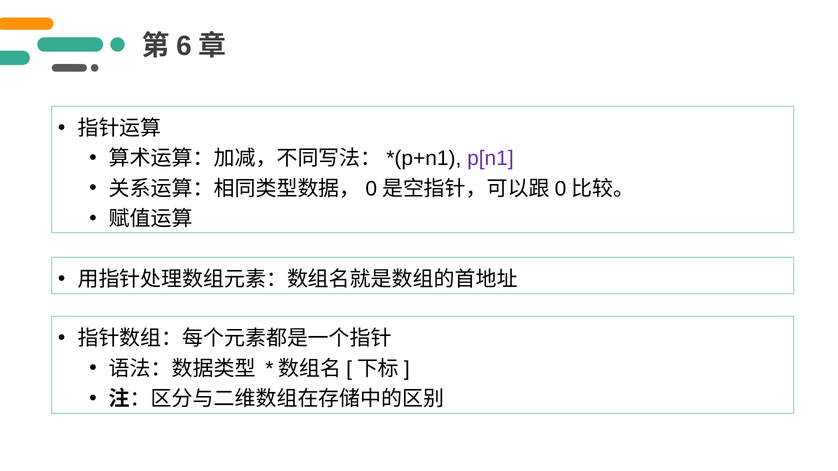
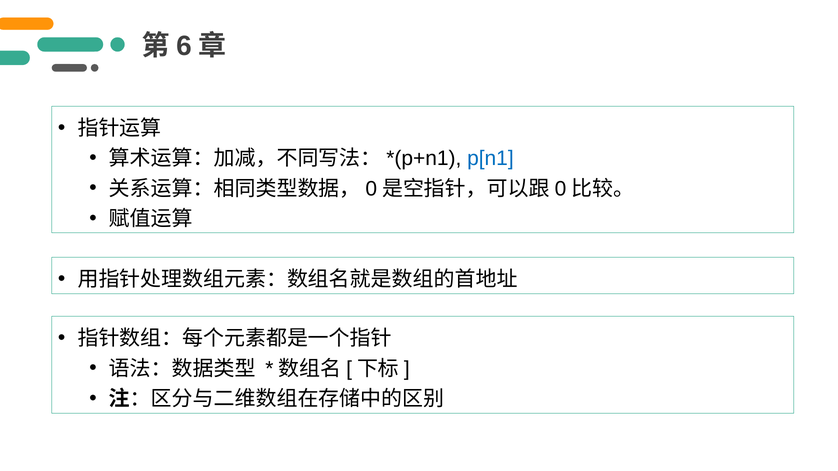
p[n1 colour: purple -> blue (490, 159)
